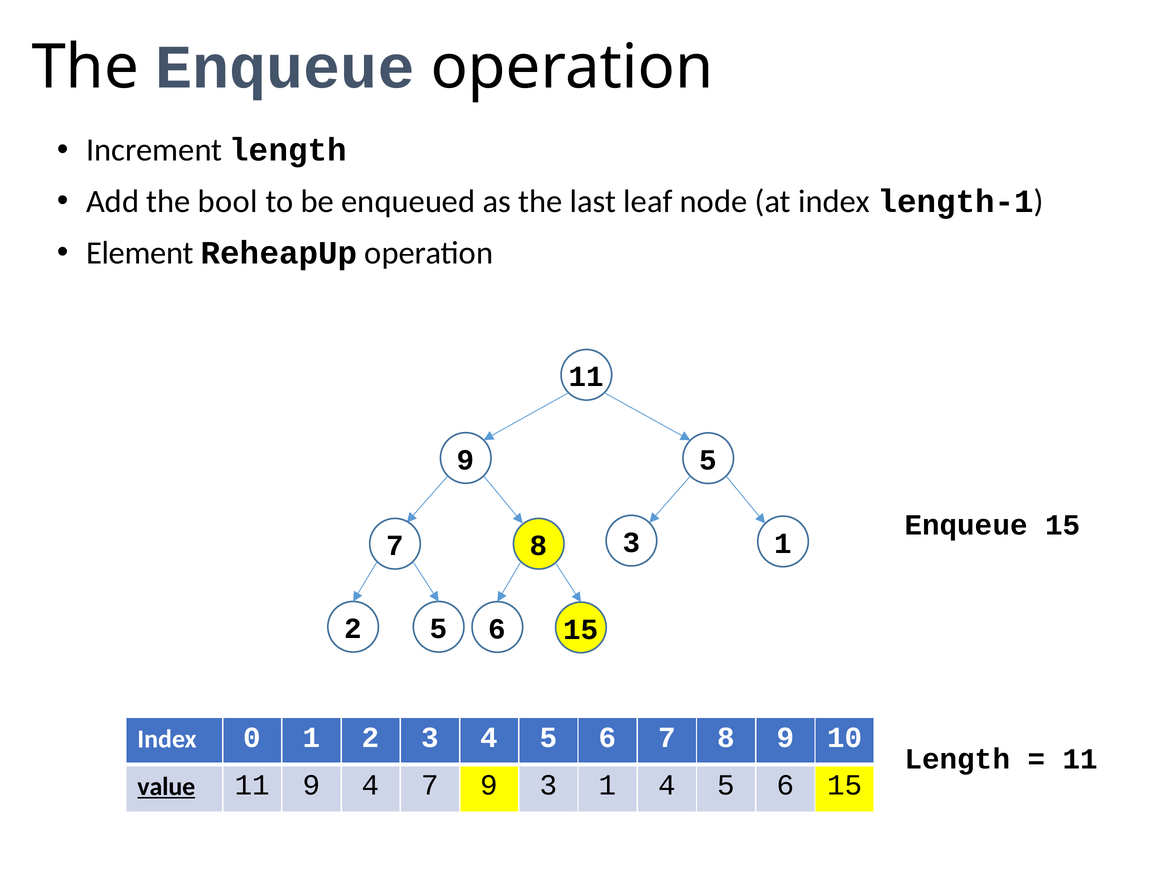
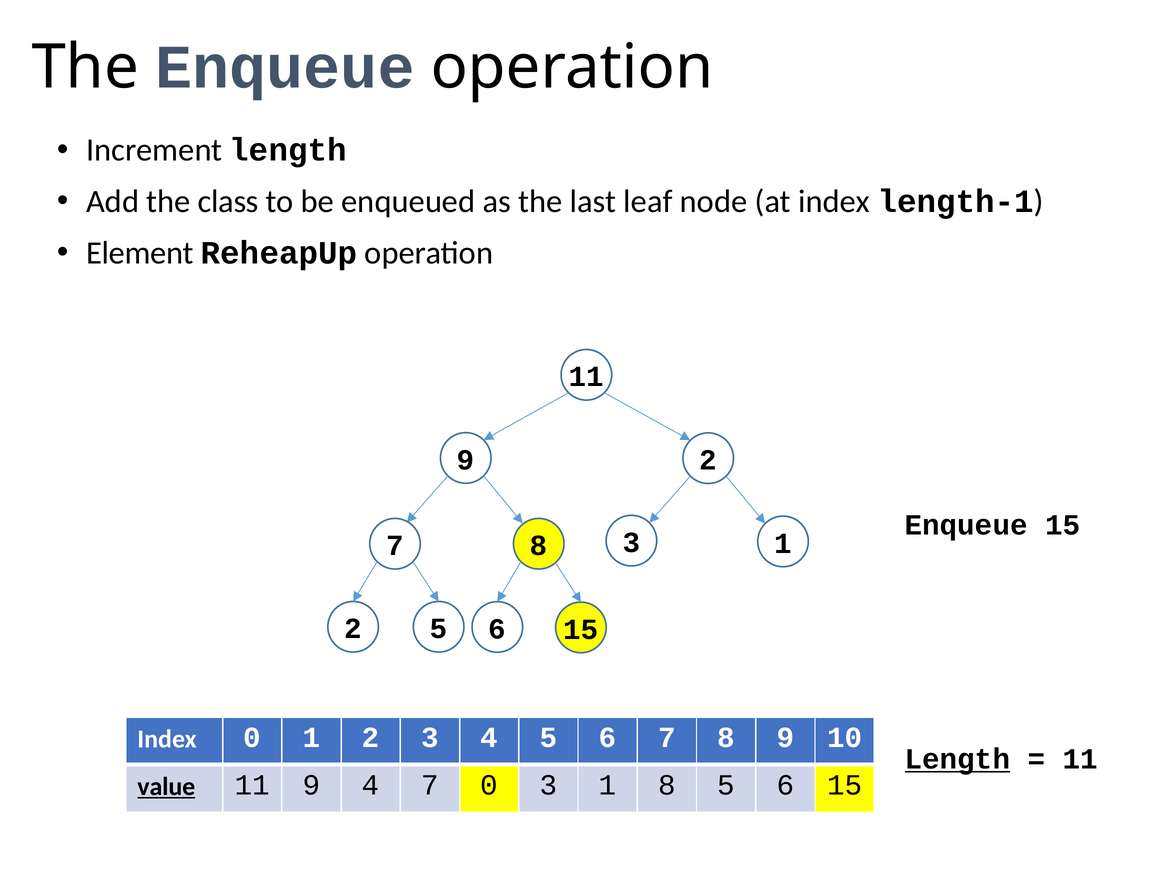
bool: bool -> class (228, 201)
9 5: 5 -> 2 (708, 460)
Length underline: none -> present (957, 759)
7 9: 9 -> 0 (489, 785)
1 4: 4 -> 8 (667, 785)
